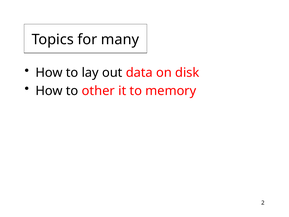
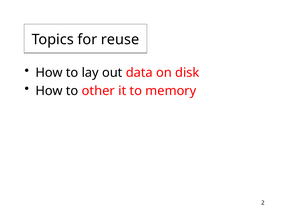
many: many -> reuse (120, 40)
